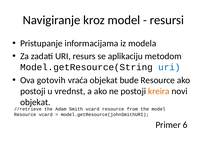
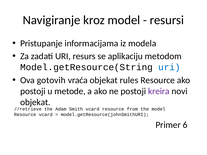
bude: bude -> rules (129, 80)
vrednst: vrednst -> metode (70, 91)
kreira colour: orange -> purple (159, 91)
